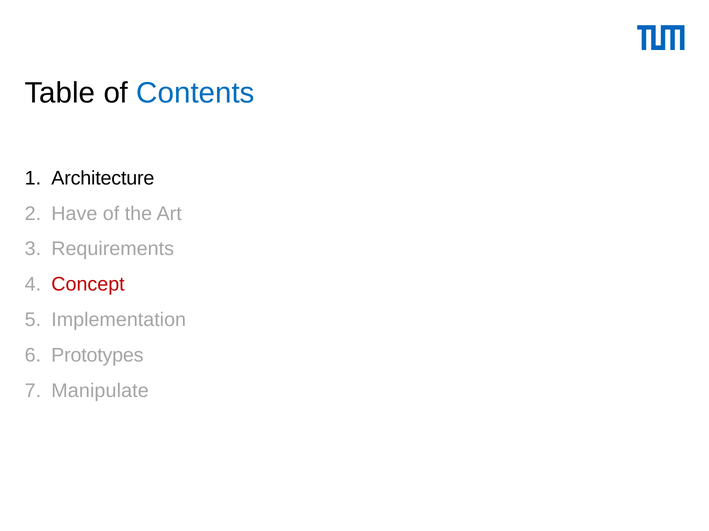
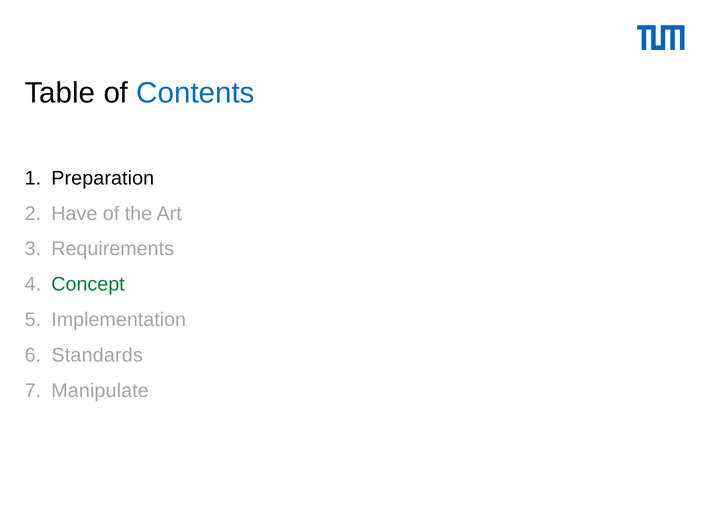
Architecture: Architecture -> Preparation (103, 178)
Concept colour: red -> green (88, 285)
Prototypes: Prototypes -> Standards (97, 356)
